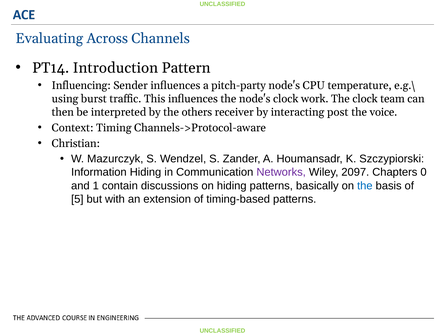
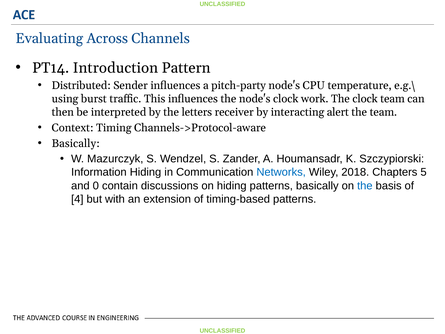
Influencing: Influencing -> Distributed (81, 85)
others: others -> letters (197, 112)
post: post -> alert (338, 112)
the voice: voice -> team (383, 112)
Christian: Christian -> Basically (76, 143)
Networks colour: purple -> blue (281, 172)
2097: 2097 -> 2018 (355, 172)
0: 0 -> 5 (424, 172)
1: 1 -> 0 (96, 186)
5: 5 -> 4 (77, 199)
